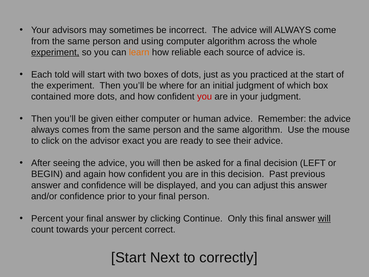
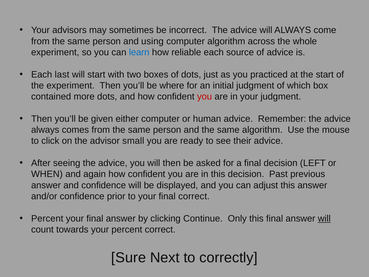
experiment underline: present -> none (55, 52)
learn colour: orange -> blue (139, 52)
told: told -> last (62, 74)
exact: exact -> small (133, 141)
BEGIN: BEGIN -> WHEN (47, 174)
final person: person -> correct (194, 196)
Start: Start -> Sure (129, 257)
